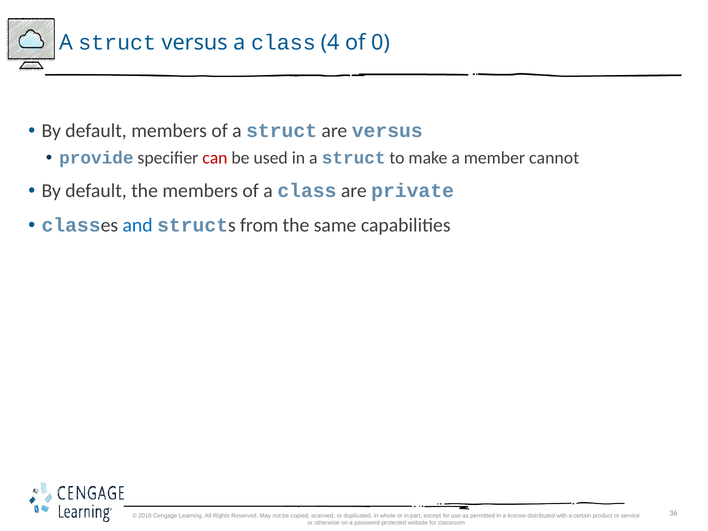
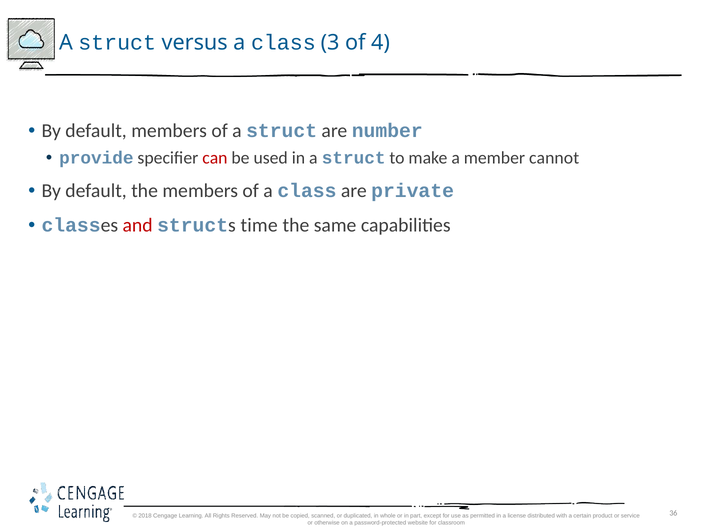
4: 4 -> 3 (330, 42)
0: 0 -> 4 (381, 42)
are versus: versus -> number (387, 131)
and colour: blue -> red (138, 225)
from: from -> time (259, 225)
